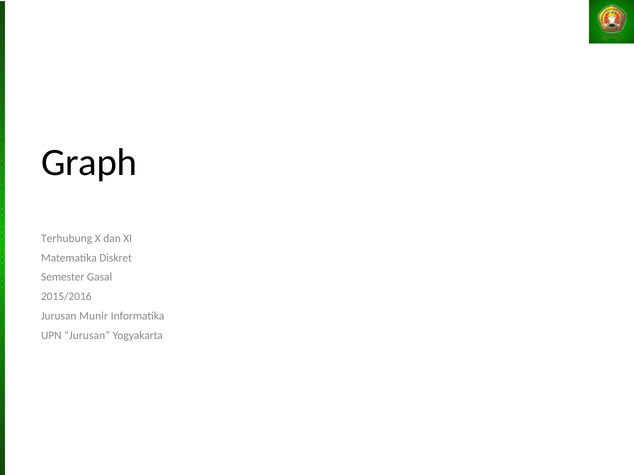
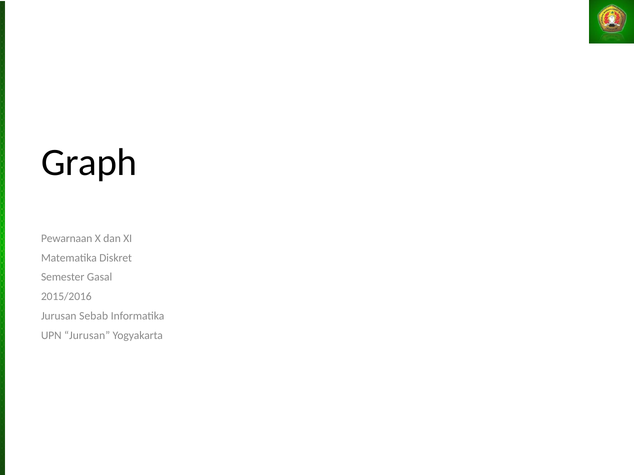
Terhubung: Terhubung -> Pewarnaan (67, 239)
Munir: Munir -> Sebab (94, 316)
